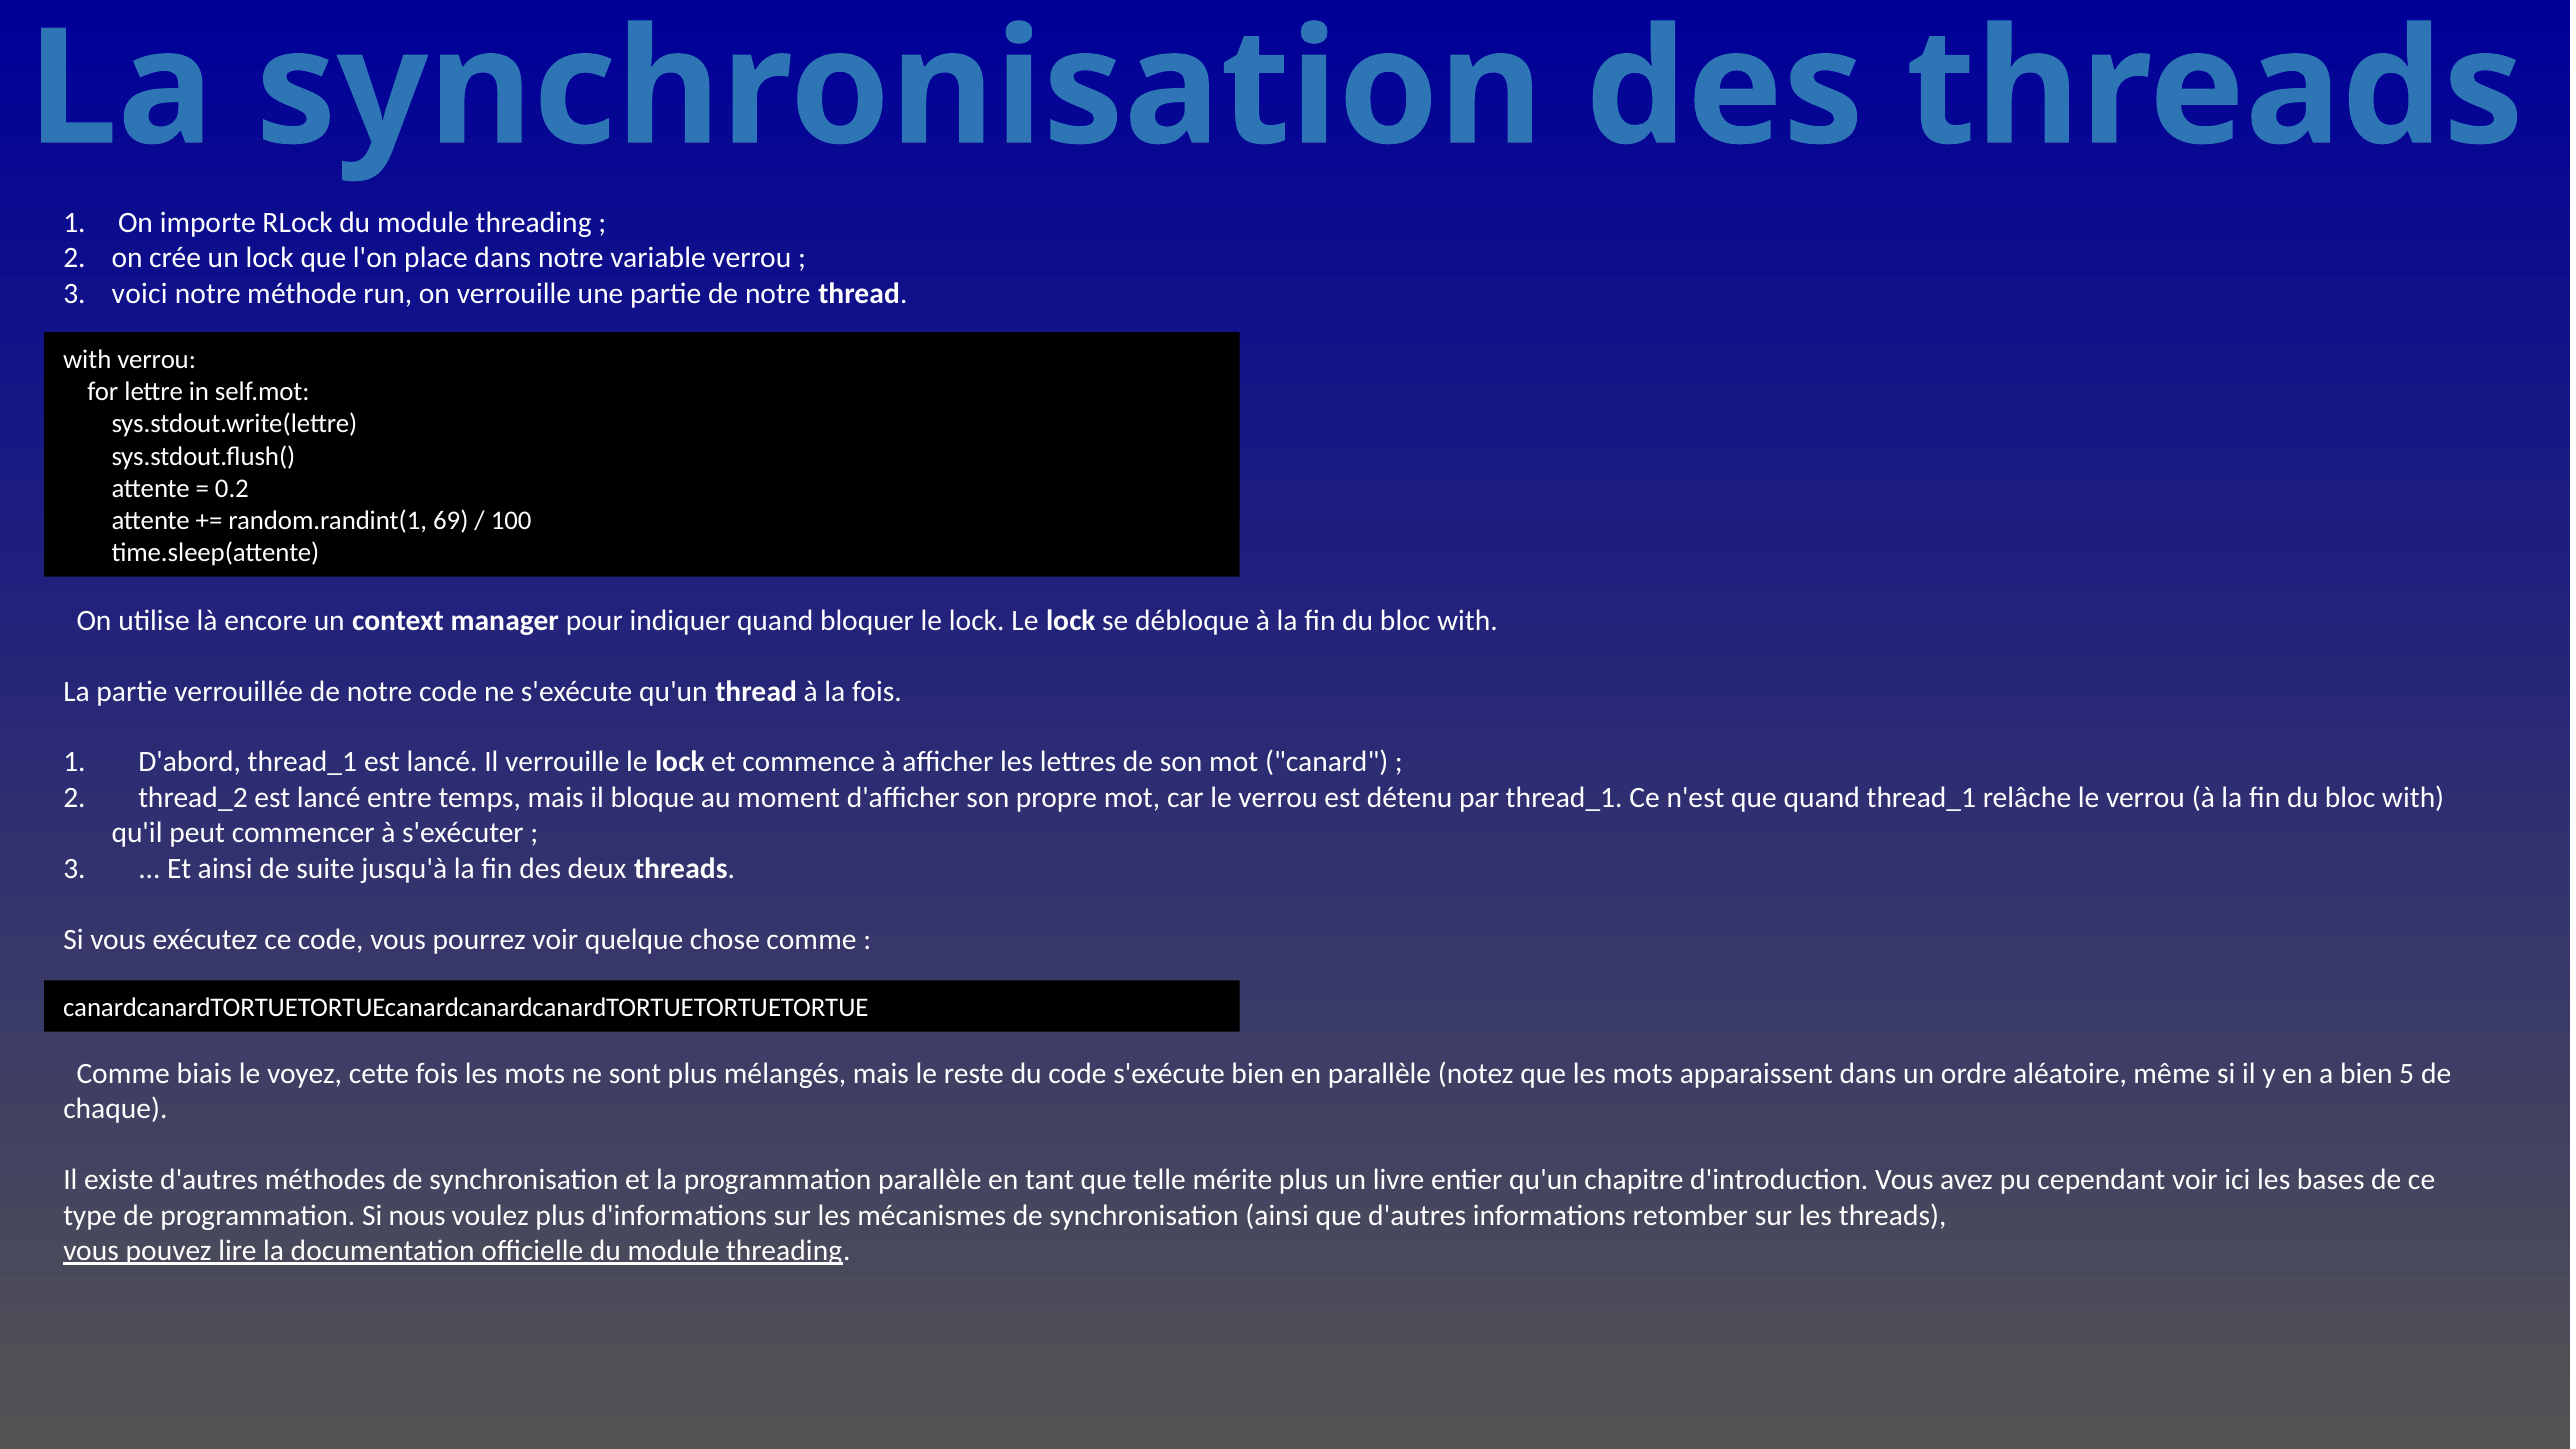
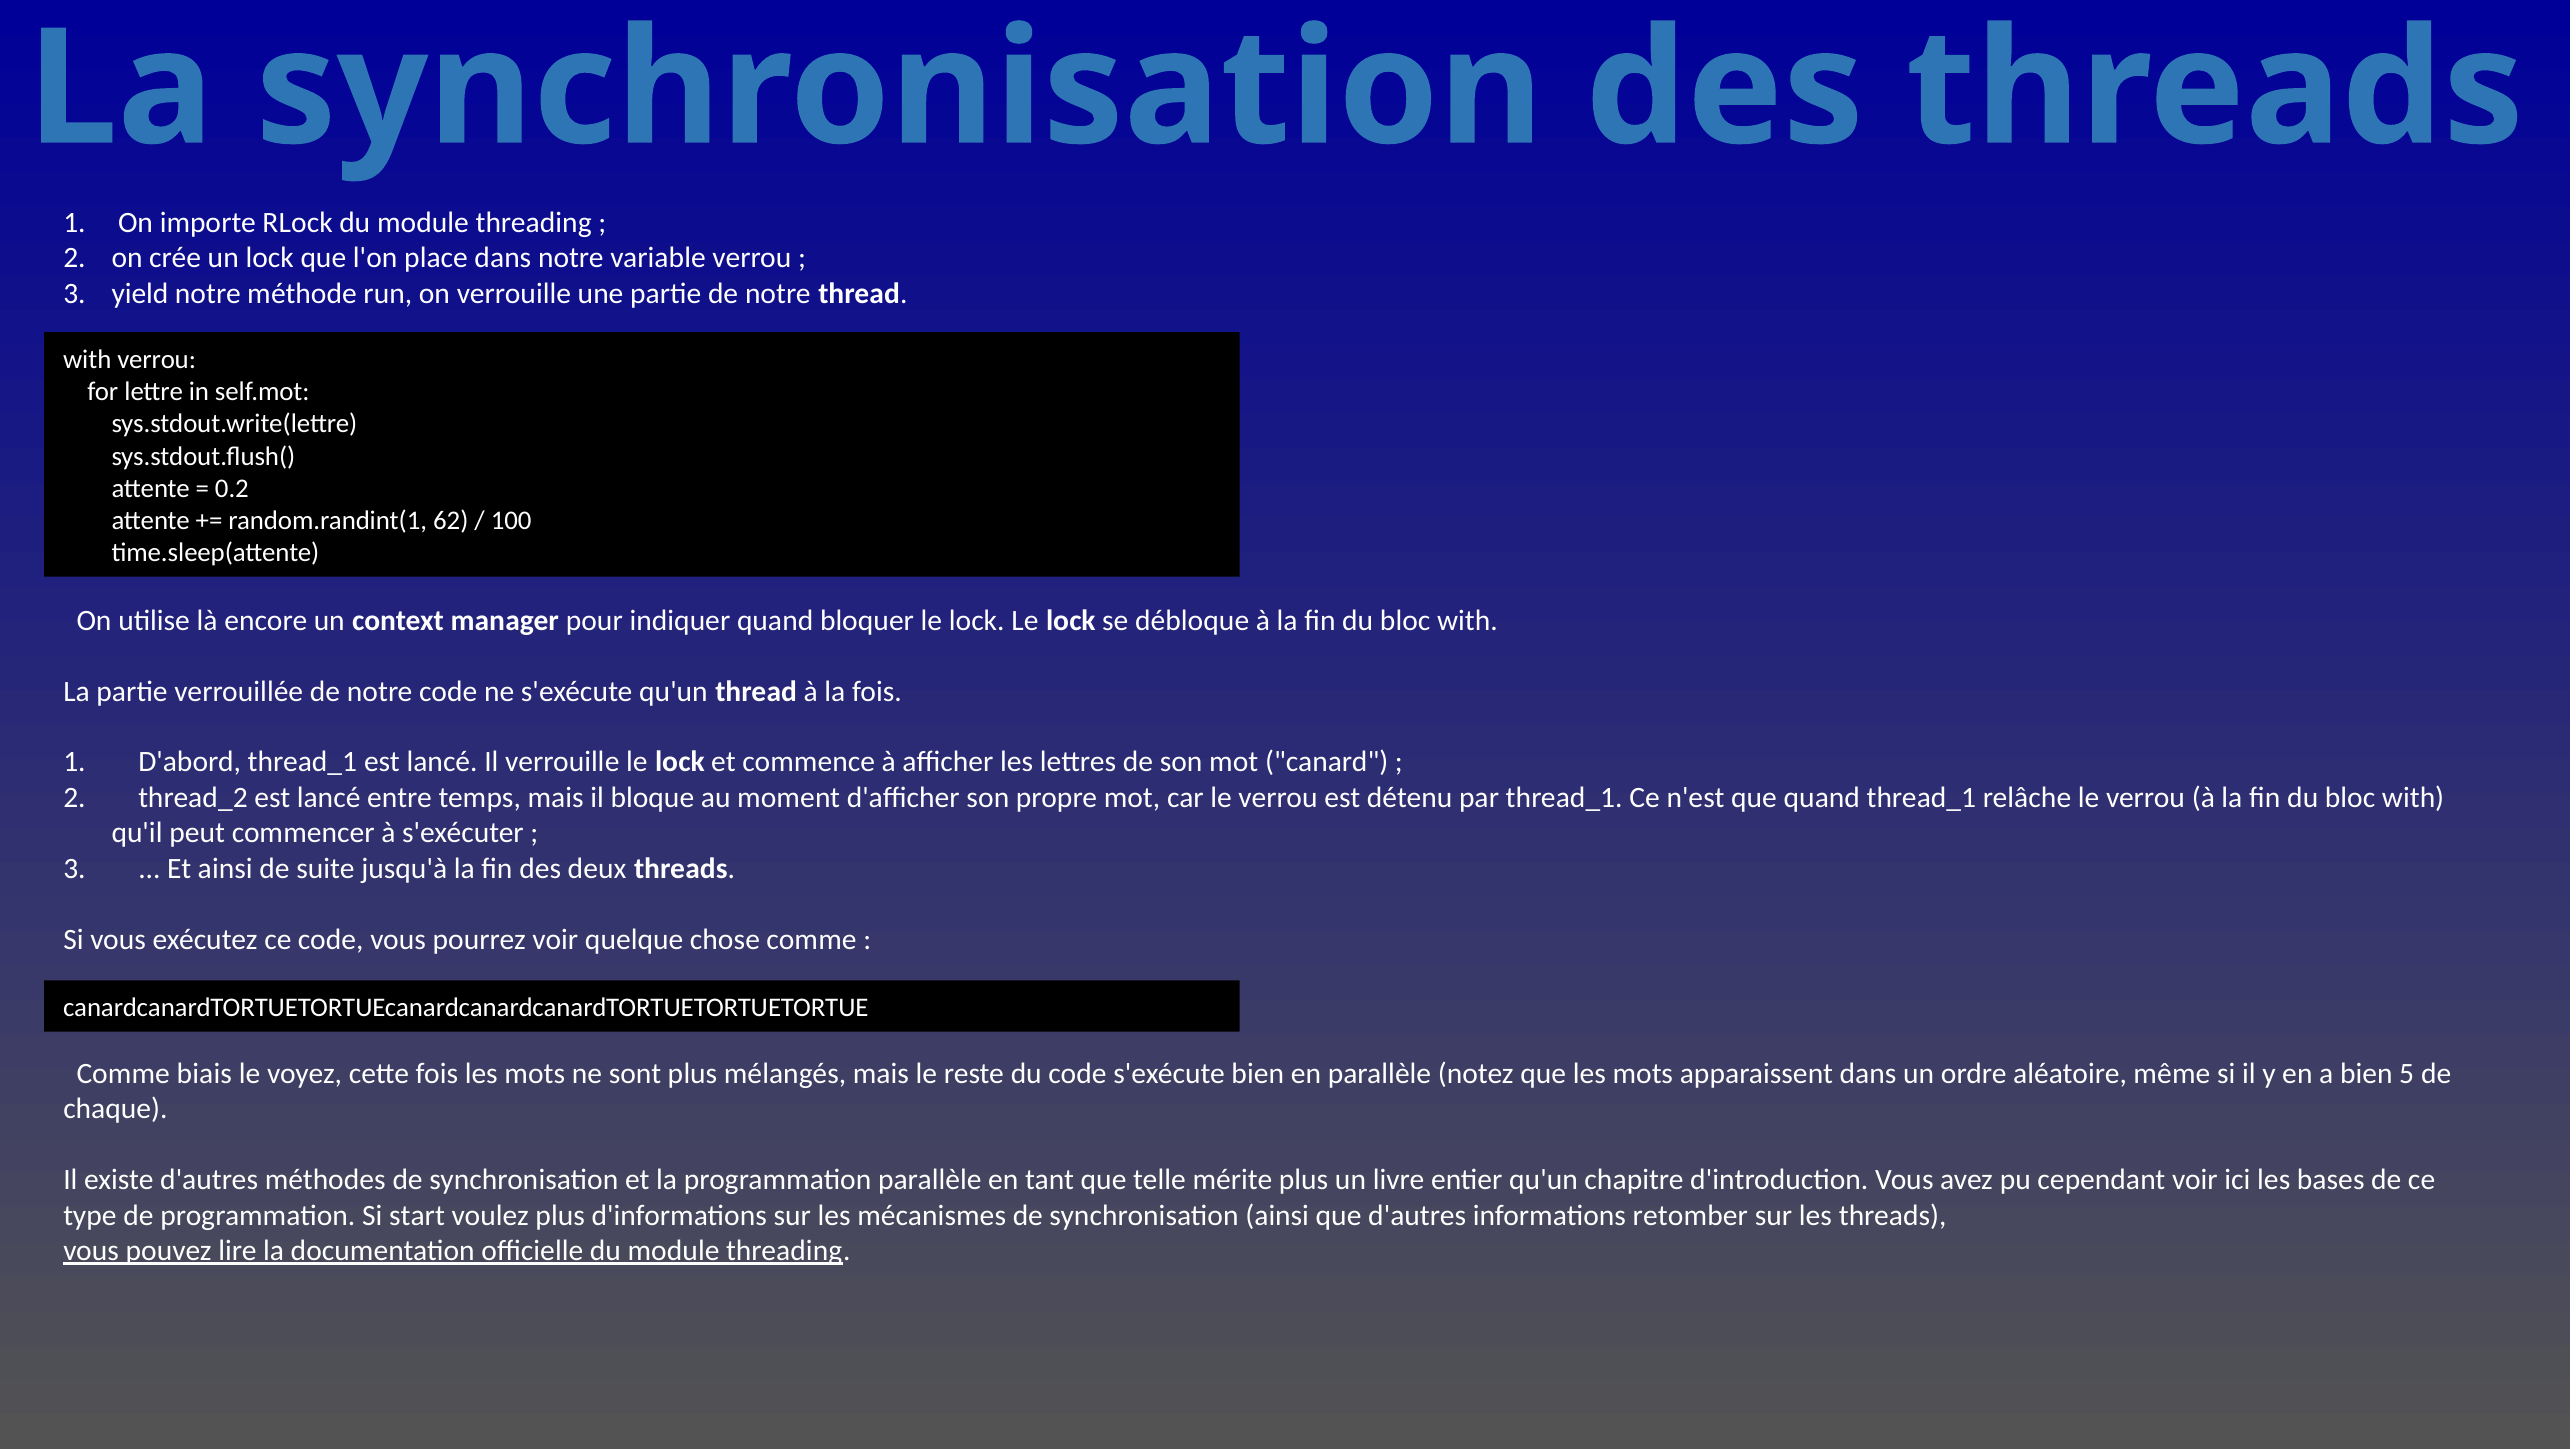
voici: voici -> yield (140, 293)
69: 69 -> 62 (451, 521)
nous: nous -> start (417, 1216)
